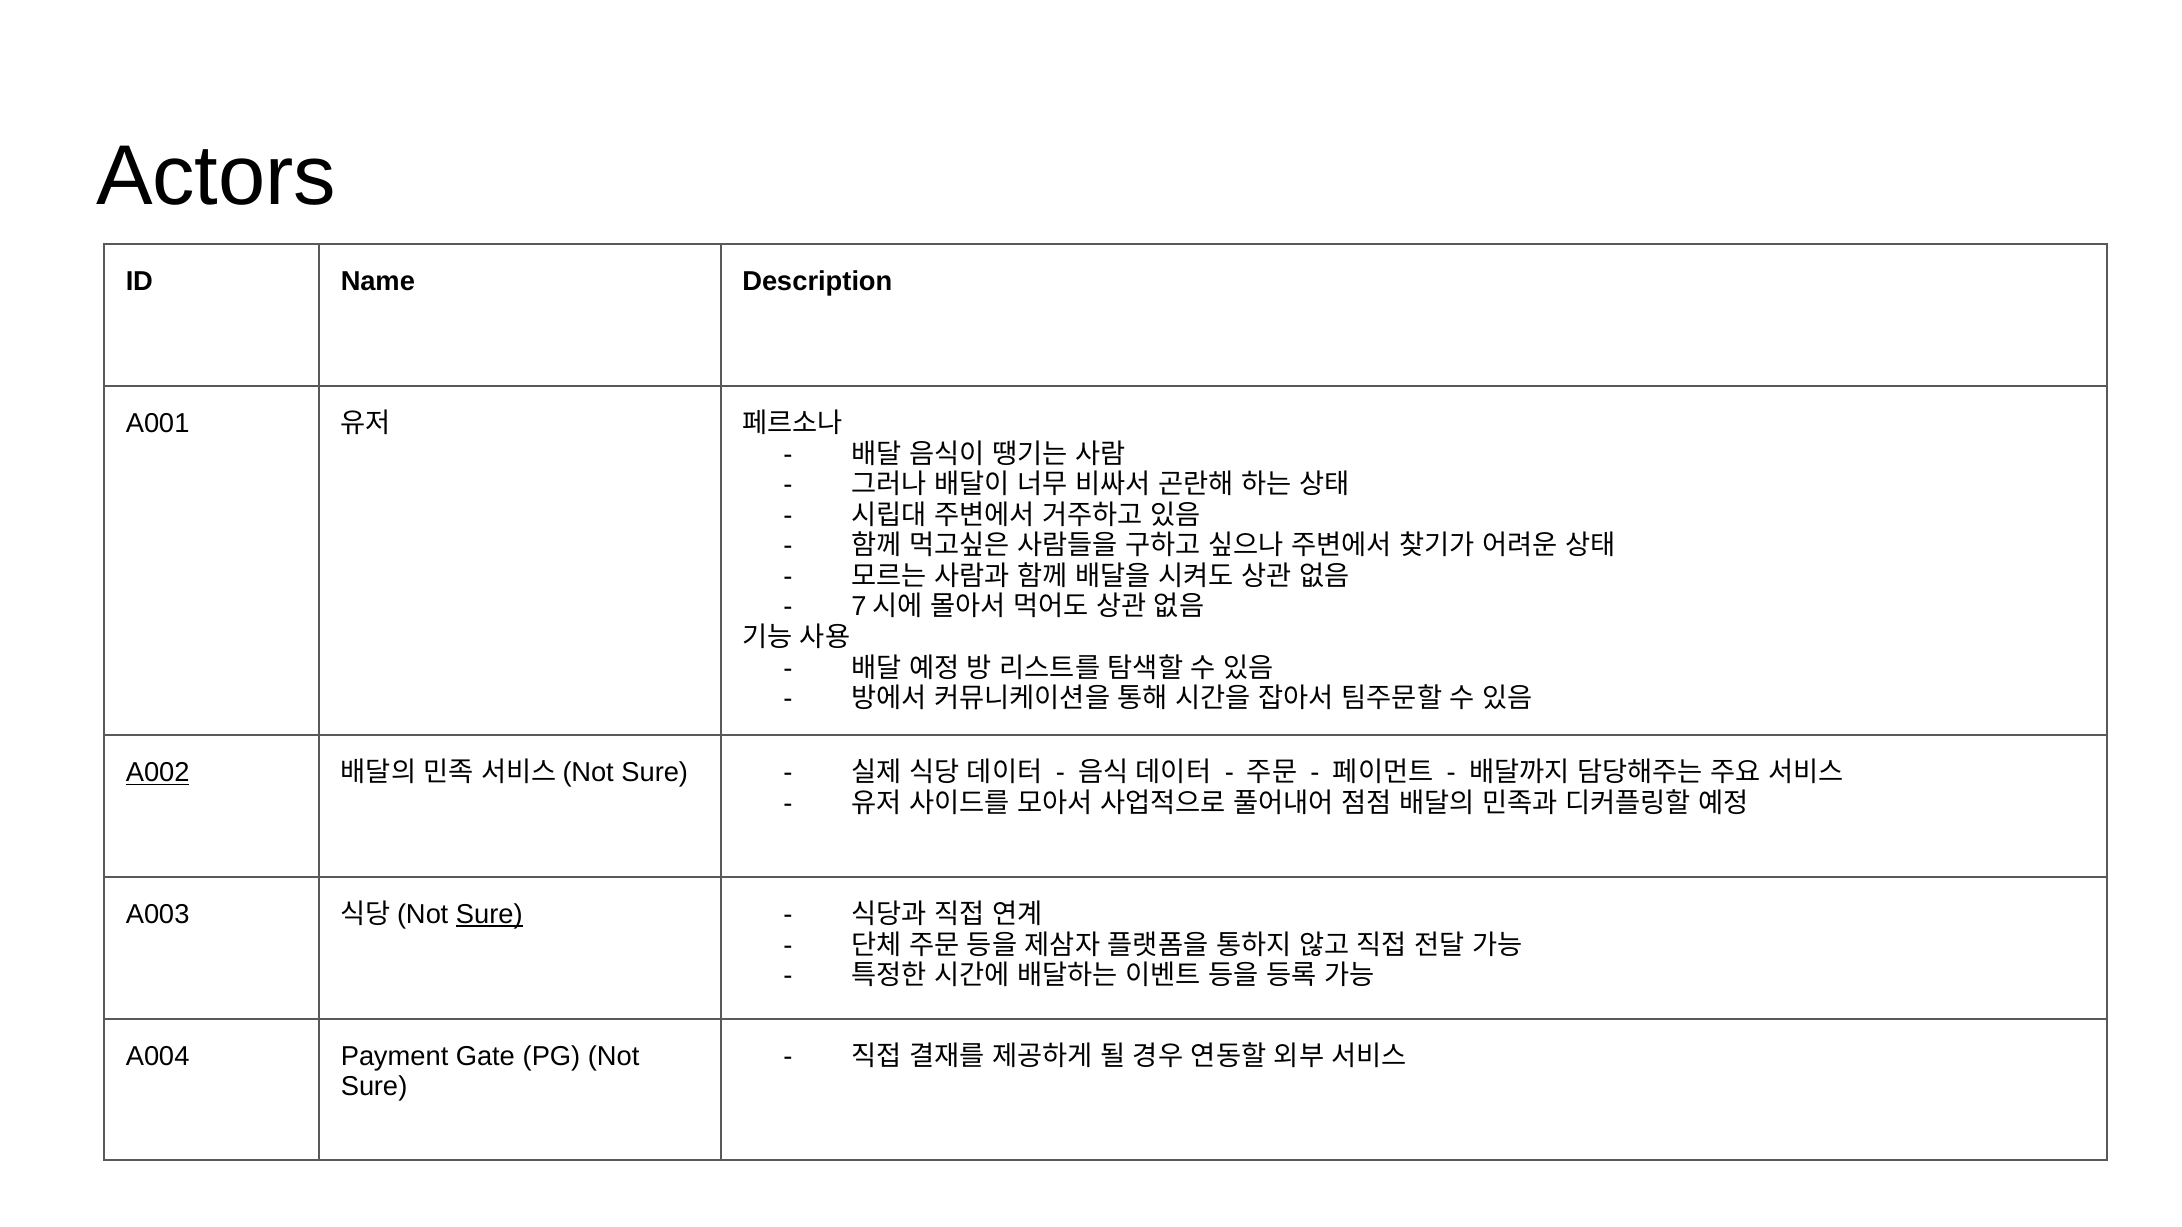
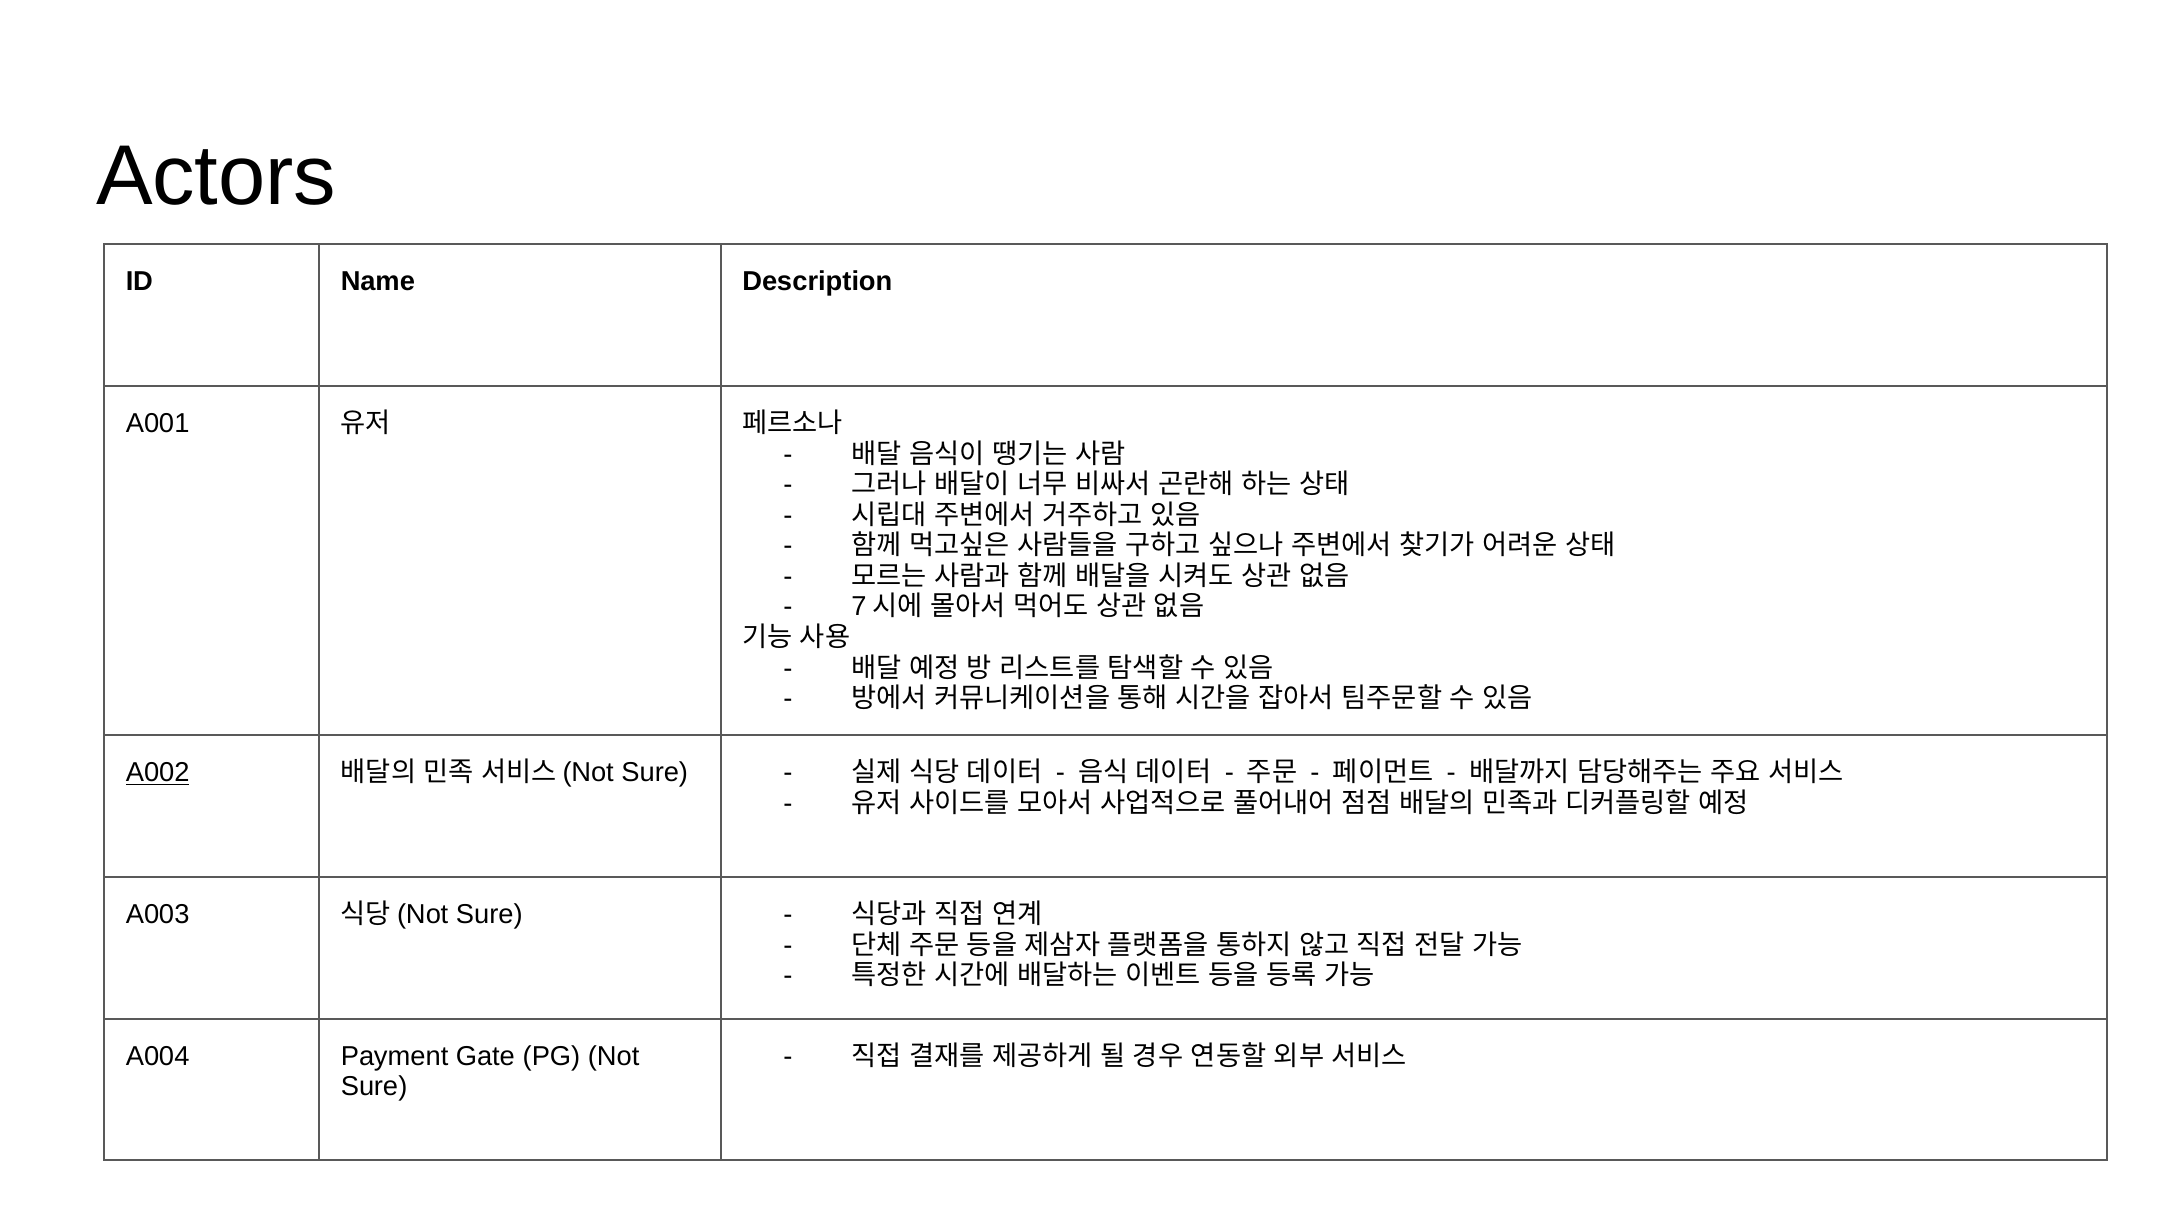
Sure underline: present -> none (489, 915)
